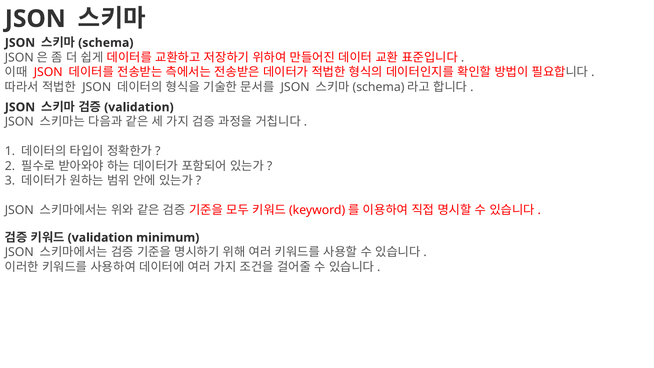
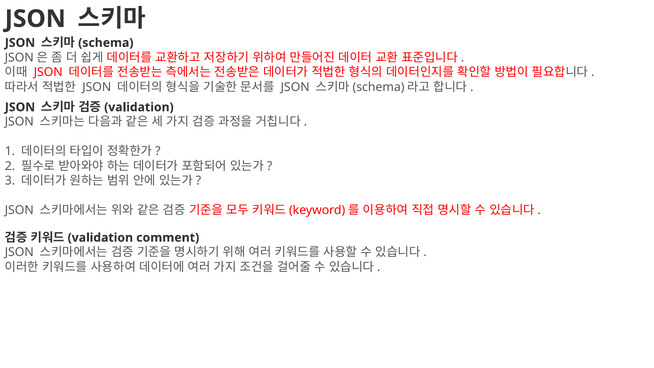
minimum: minimum -> comment (168, 238)
